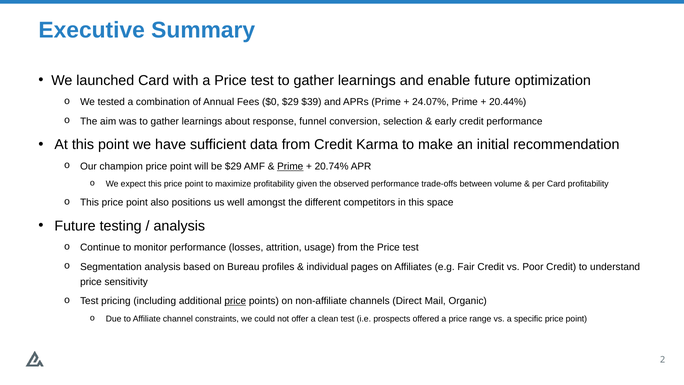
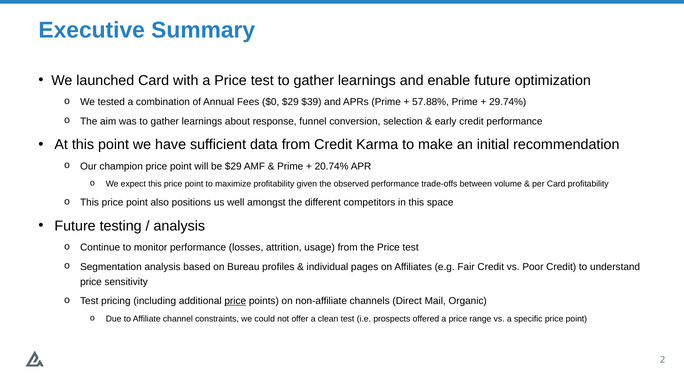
24.07%: 24.07% -> 57.88% (431, 102)
20.44%: 20.44% -> 29.74% (508, 102)
Prime underline: present -> none (290, 166)
